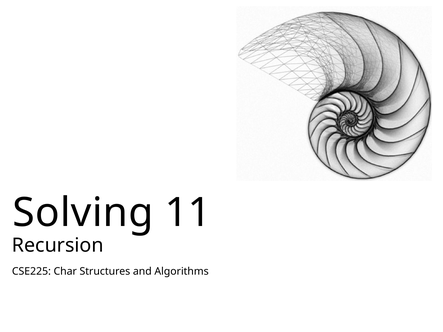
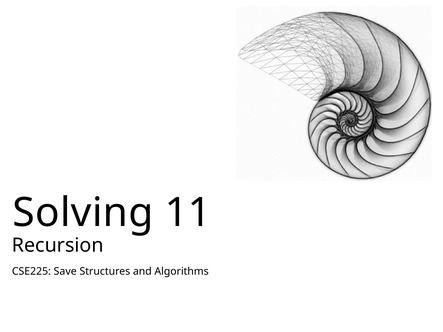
Char: Char -> Save (65, 272)
